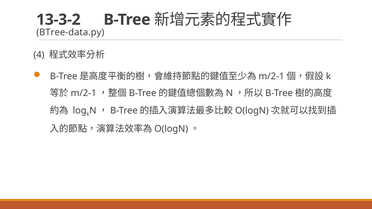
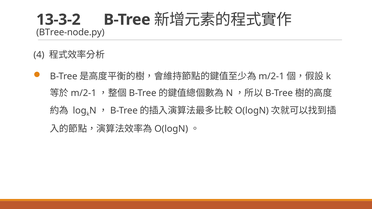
BTree-data.py: BTree-data.py -> BTree-node.py (70, 32)
